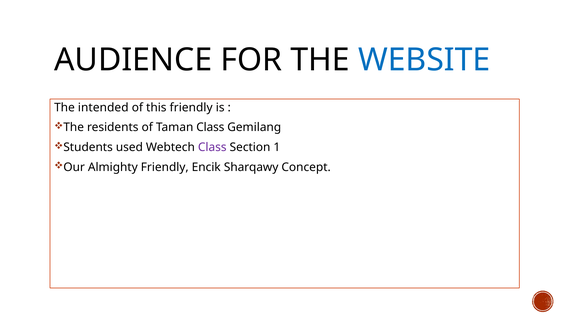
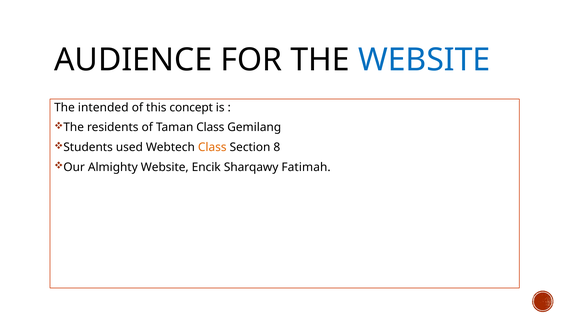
this friendly: friendly -> concept (191, 107)
Class colour: purple -> orange (212, 147)
1: 1 -> 8 (277, 147)
Almighty Friendly: Friendly -> Website (165, 167)
Concept: Concept -> Fatimah (306, 167)
